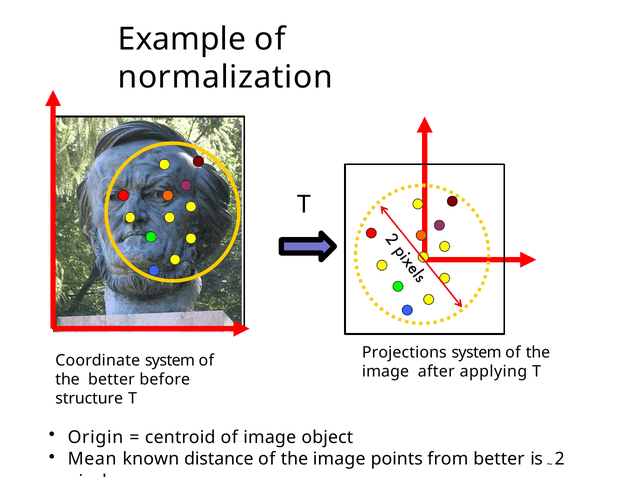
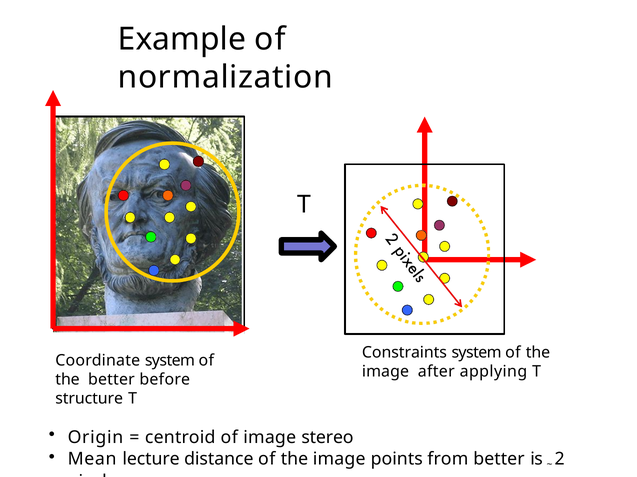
Projections: Projections -> Constraints (404, 353)
object: object -> stereo (327, 438)
known: known -> lecture (151, 459)
